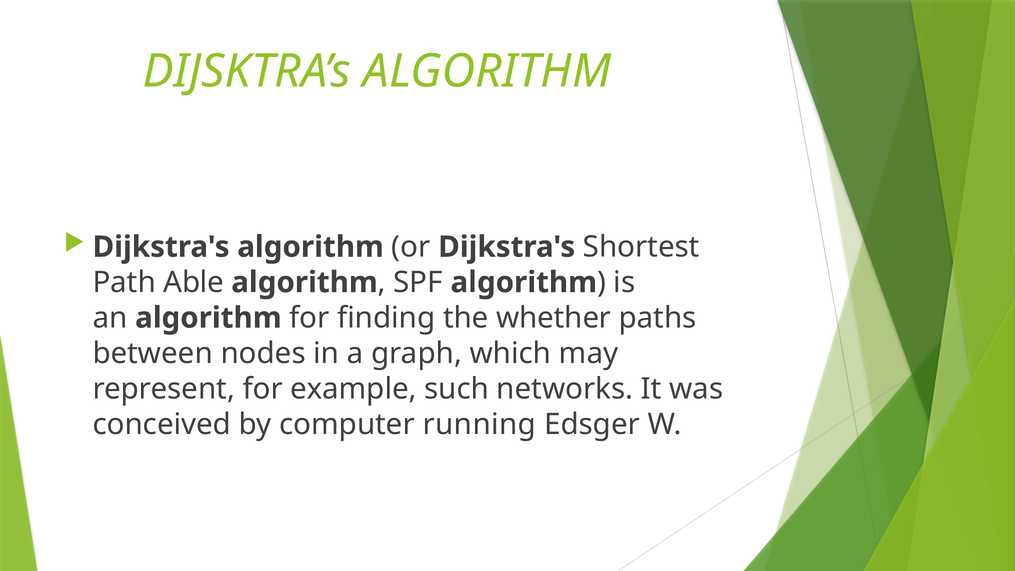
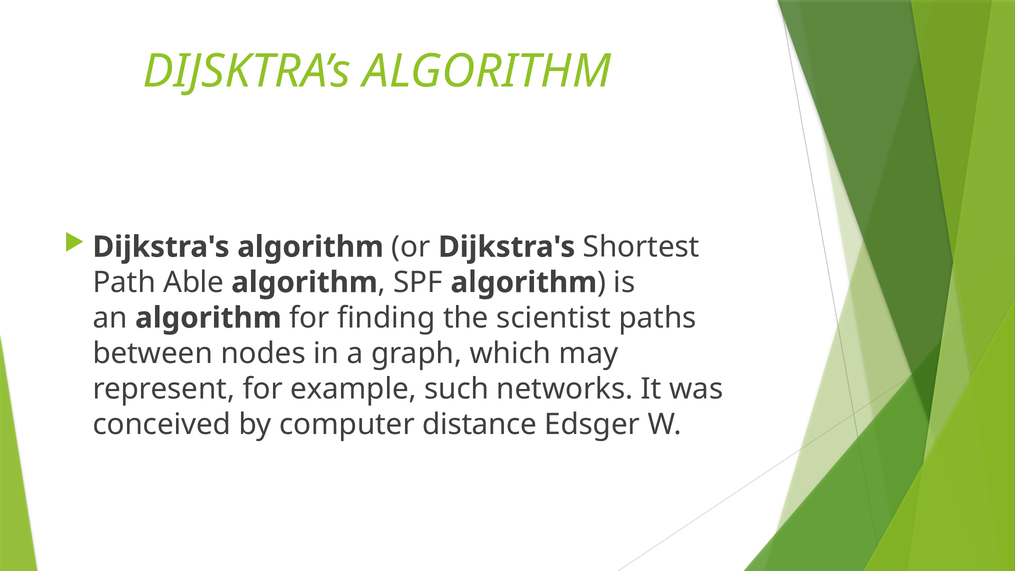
whether: whether -> scientist (554, 318)
running: running -> distance (480, 424)
